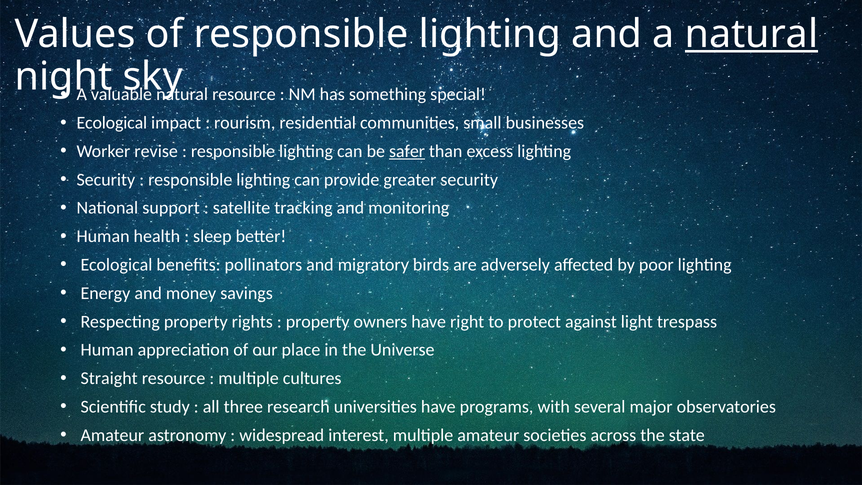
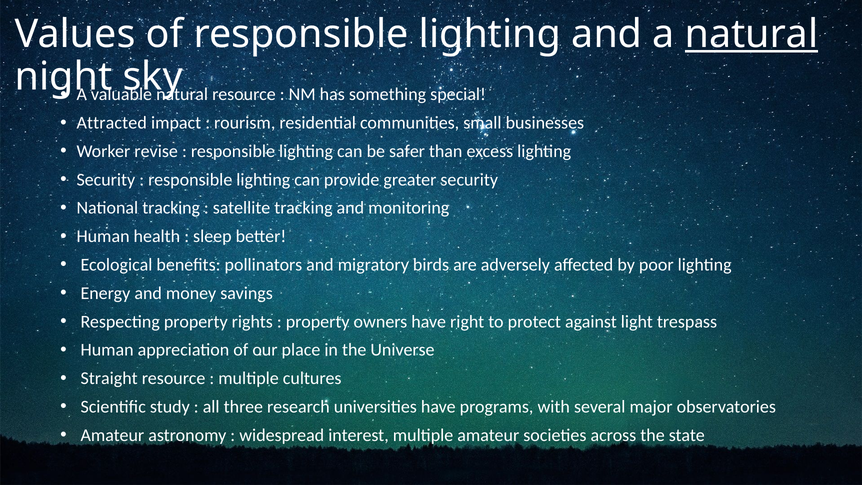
Ecological: Ecological -> Attracted (112, 123)
safer underline: present -> none (407, 151)
National support: support -> tracking (171, 208)
